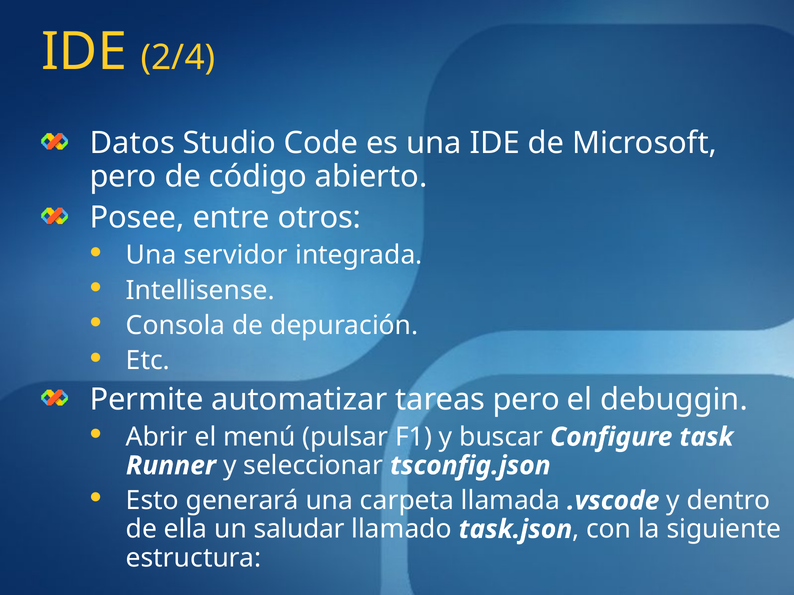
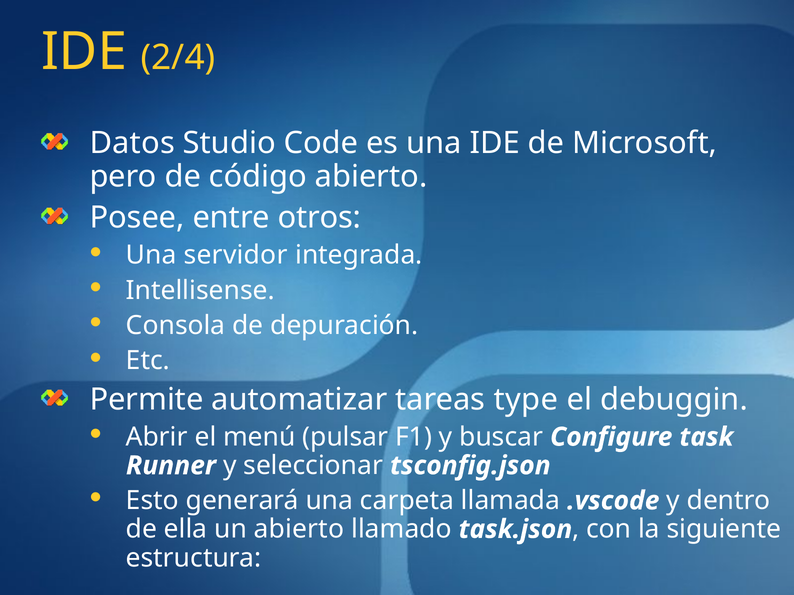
tareas pero: pero -> type (526, 400)
un saludar: saludar -> abierto (299, 530)
